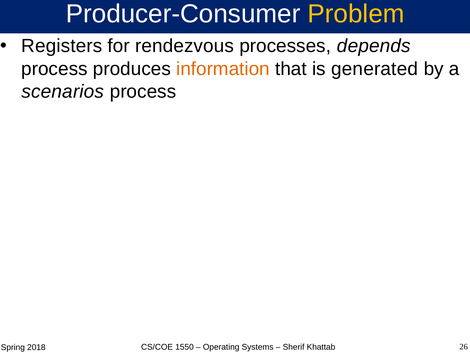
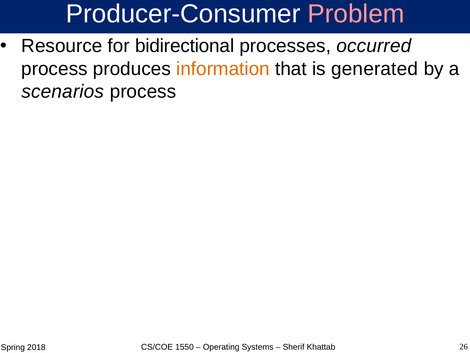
Problem colour: yellow -> pink (356, 14)
Registers: Registers -> Resource (62, 46)
rendezvous: rendezvous -> bidirectional (185, 46)
depends: depends -> occurred (374, 46)
